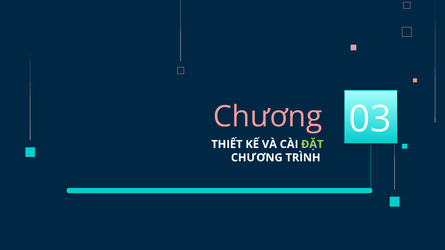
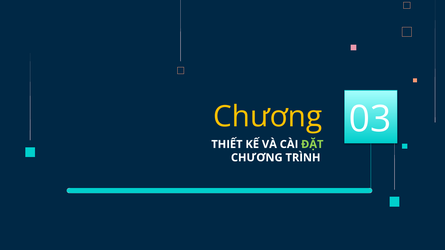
Chương colour: pink -> yellow (268, 117)
